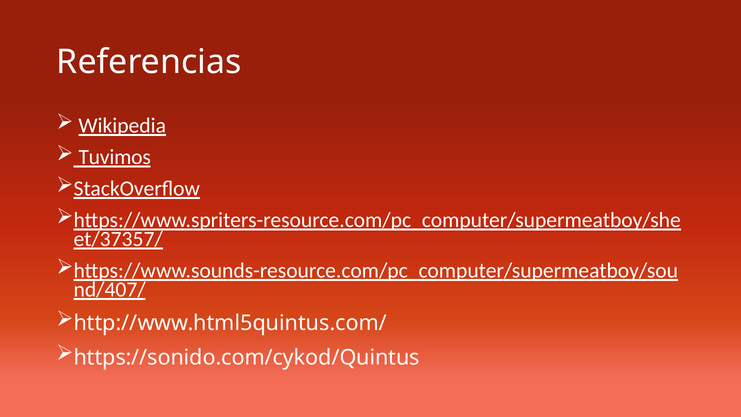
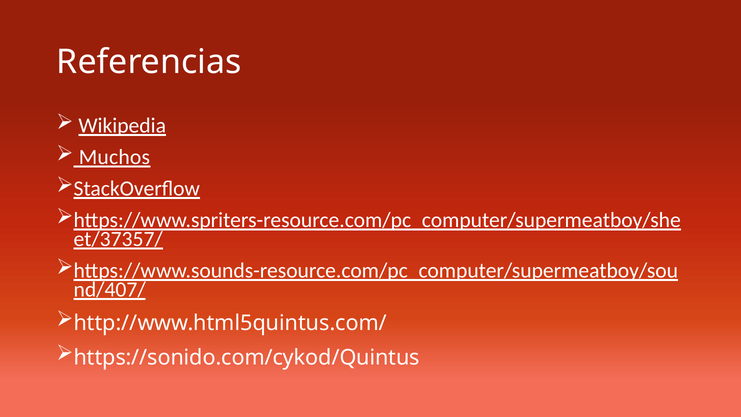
Tuvimos: Tuvimos -> Muchos (114, 157)
